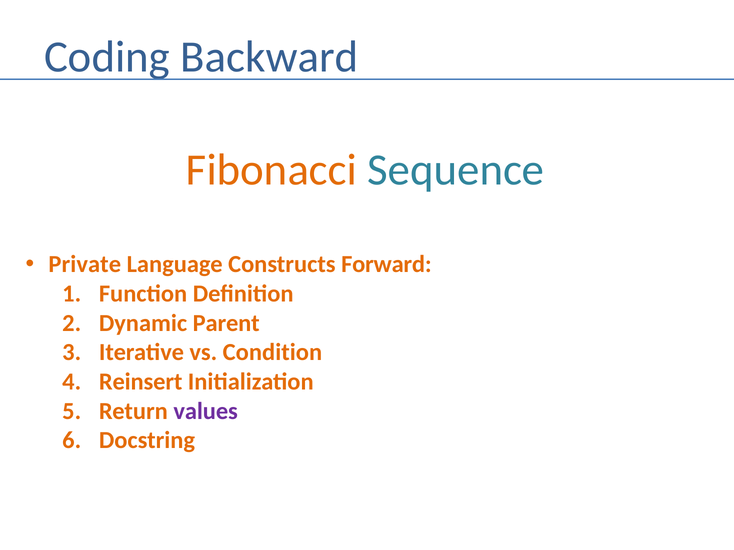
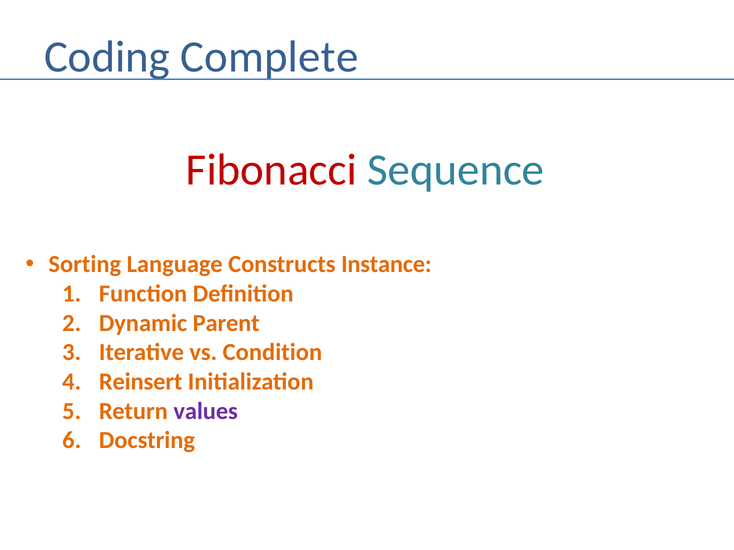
Backward: Backward -> Complete (269, 57)
Fibonacci colour: orange -> red (272, 170)
Private: Private -> Sorting (85, 265)
Forward: Forward -> Instance (386, 265)
